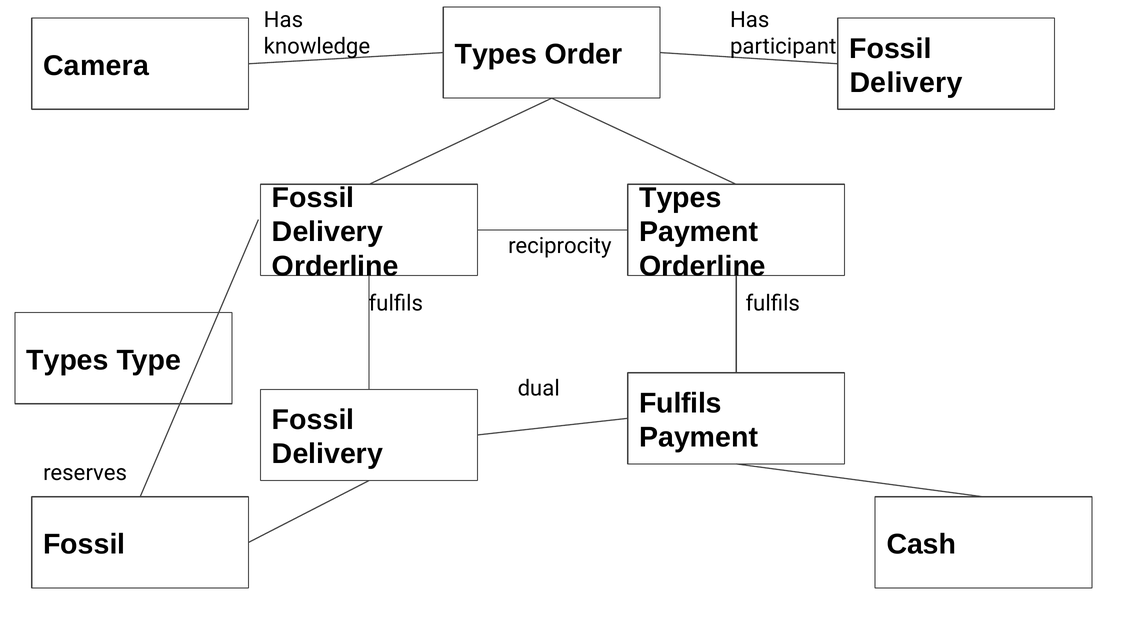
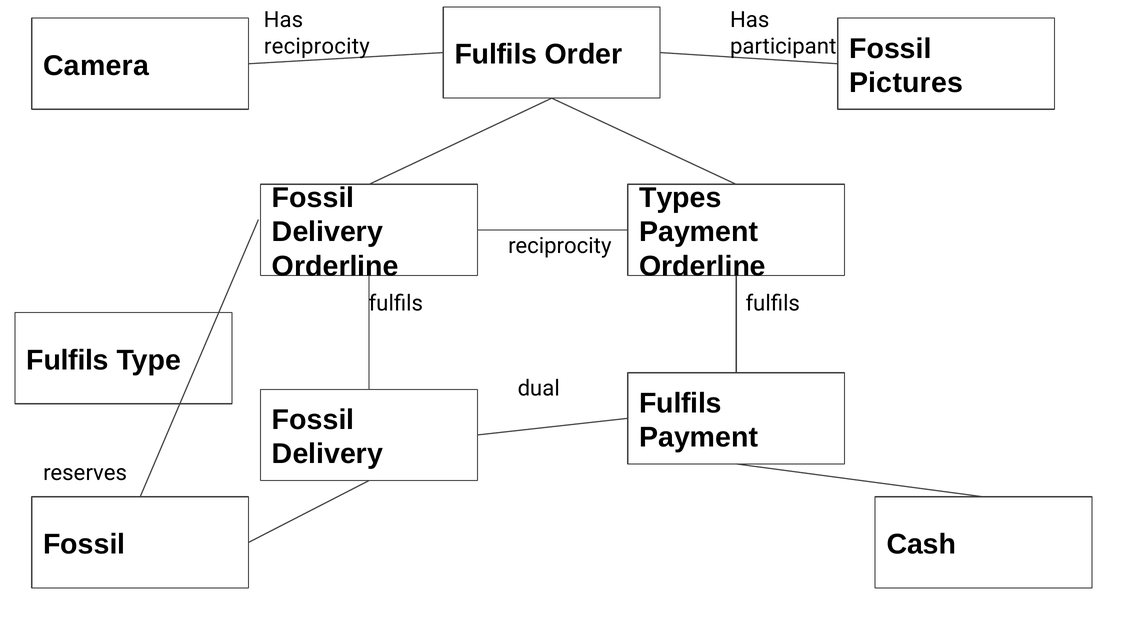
knowledge: knowledge -> reciprocity (317, 47)
Types: Types -> Fulfils (496, 55)
Delivery: Delivery -> Pictures (906, 83)
Types: Types -> Fulfils (68, 360)
